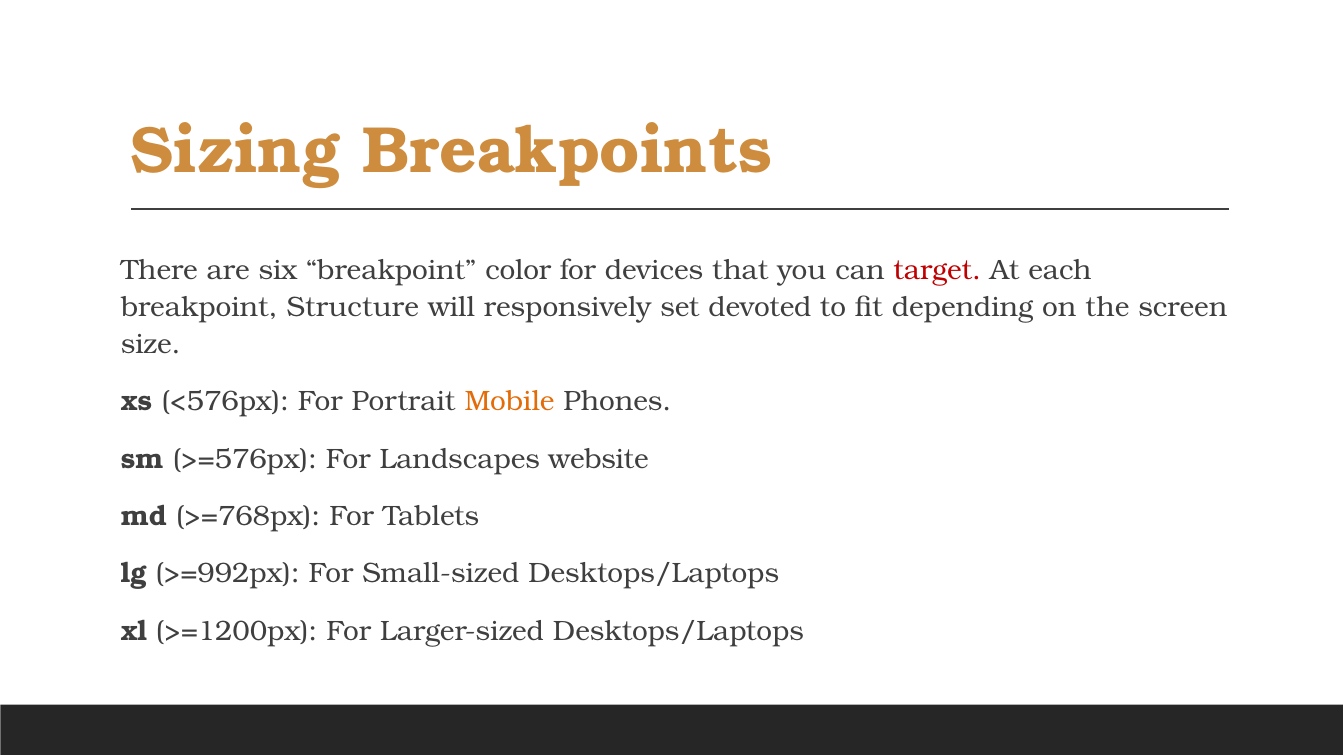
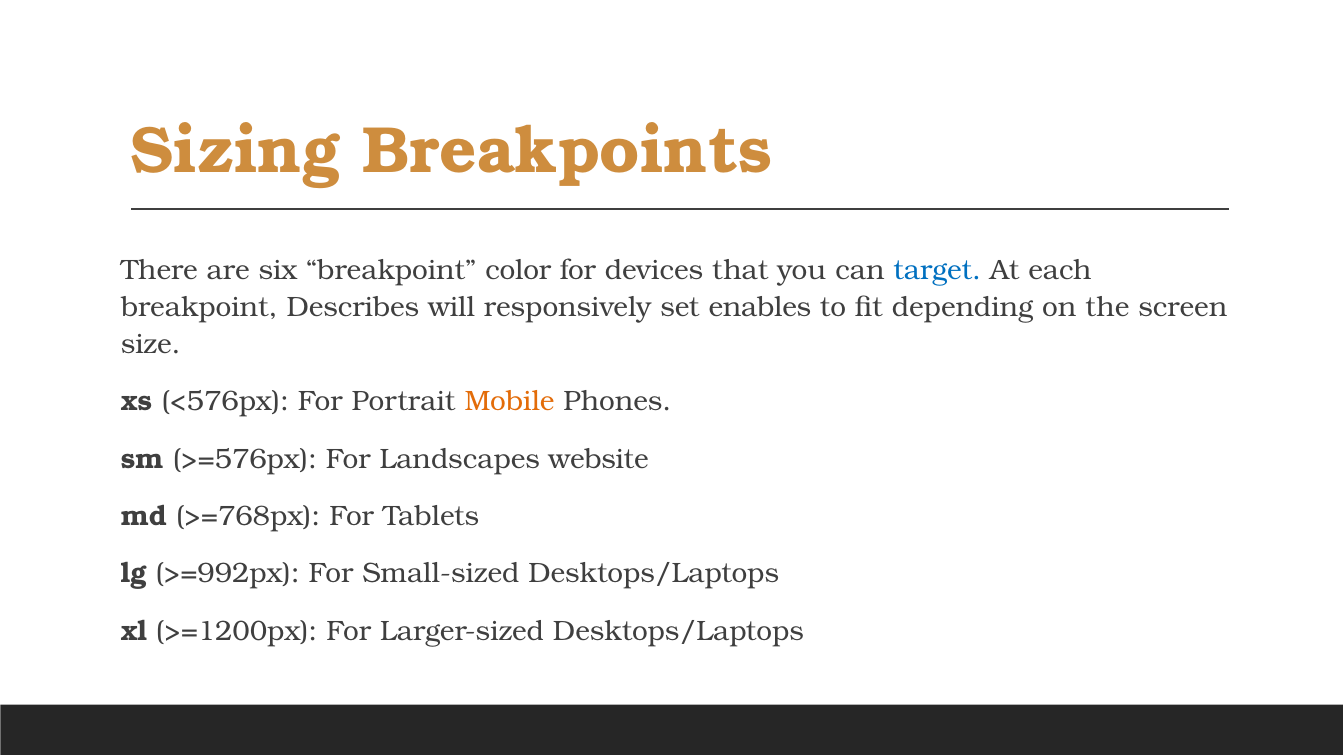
target colour: red -> blue (937, 271)
Structure: Structure -> Describes (353, 307)
devoted: devoted -> enables (760, 307)
